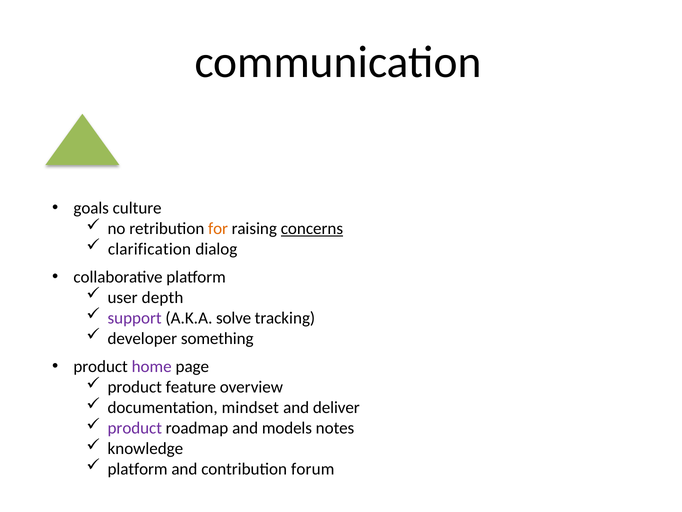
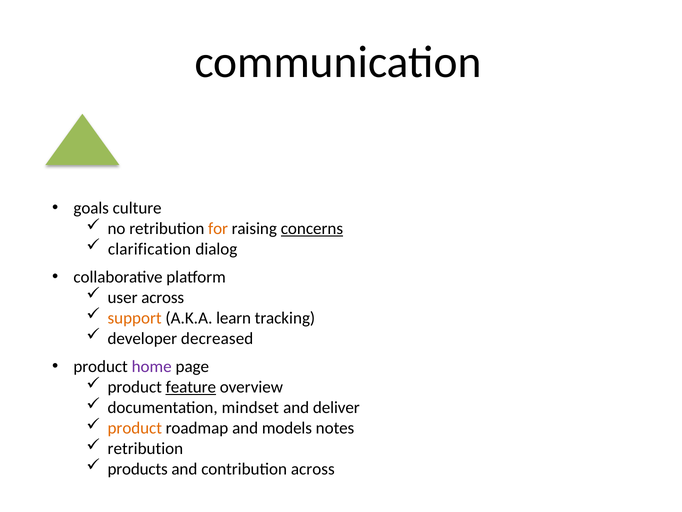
user depth: depth -> across (163, 297)
support colour: purple -> orange (135, 318)
solve: solve -> learn (234, 318)
something: something -> decreased (217, 338)
feature underline: none -> present (191, 387)
product colour: purple -> orange (135, 428)
knowledge: knowledge -> retribution (145, 448)
platform: platform -> products (138, 469)
contribution forum: forum -> across (313, 469)
